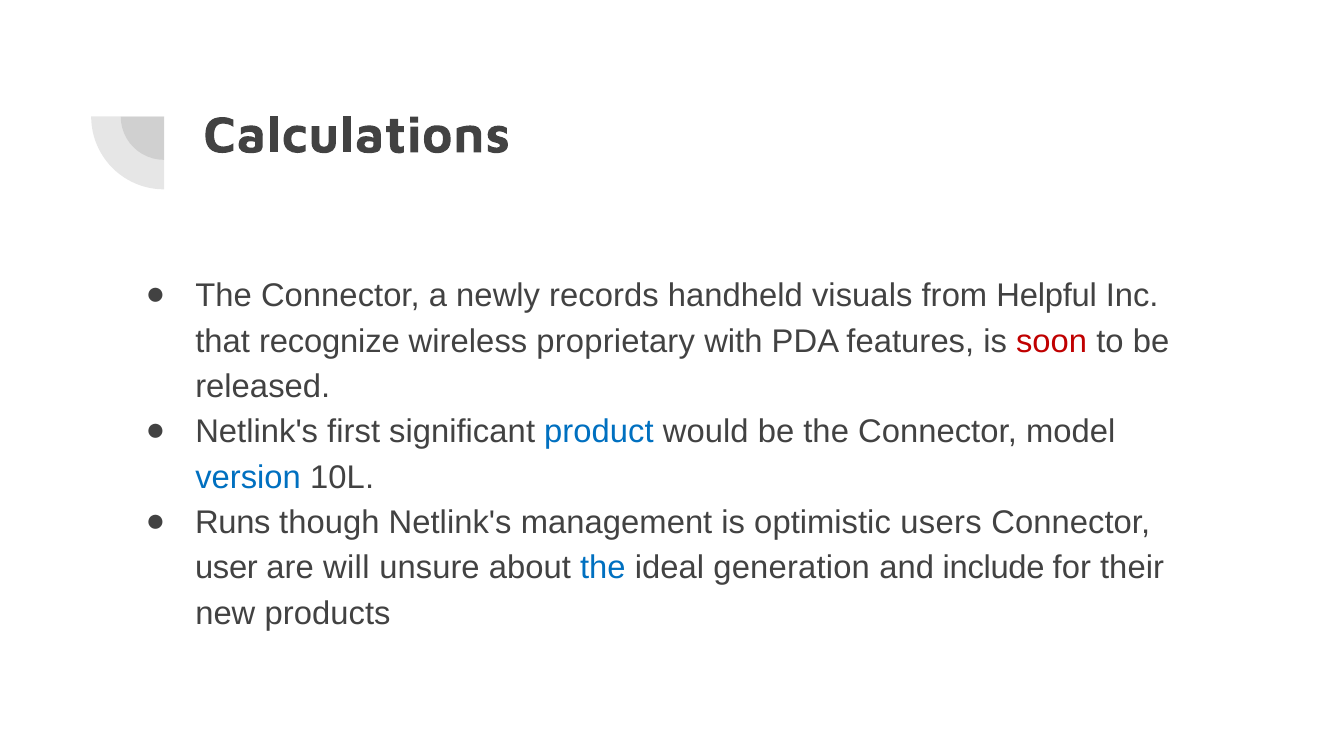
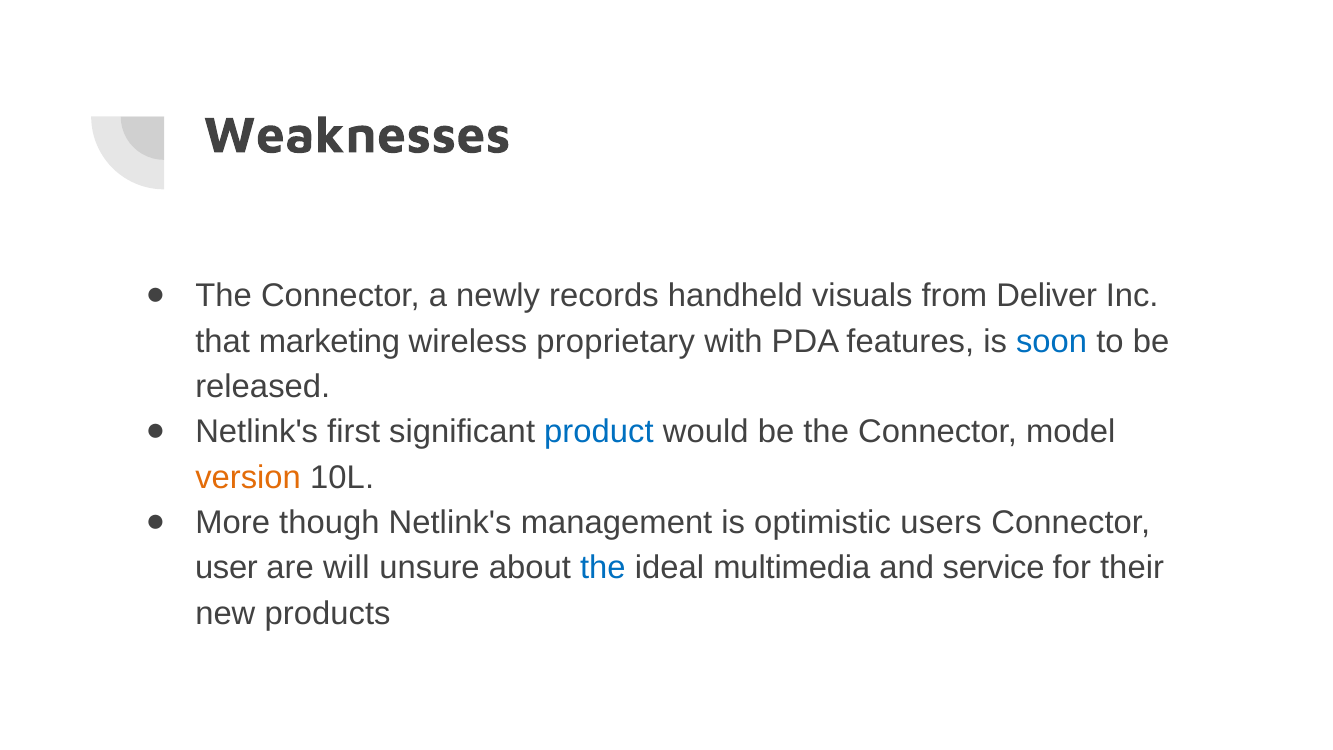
Calculations: Calculations -> Weaknesses (357, 135)
Helpful: Helpful -> Deliver (1047, 296)
recognize: recognize -> marketing (329, 341)
soon colour: red -> blue (1052, 341)
version colour: blue -> orange (248, 477)
Runs: Runs -> More (233, 523)
generation: generation -> multimedia (792, 568)
include: include -> service (994, 568)
